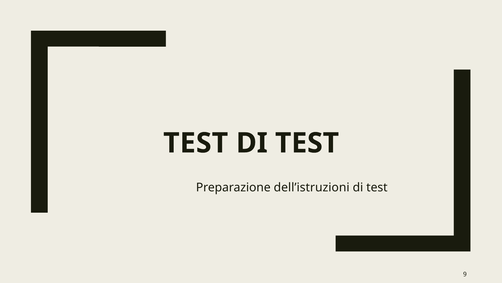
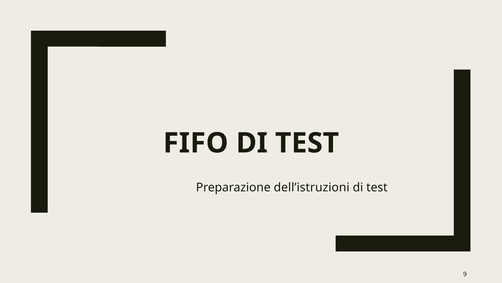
TEST: TEST -> FIFO (196, 143)
